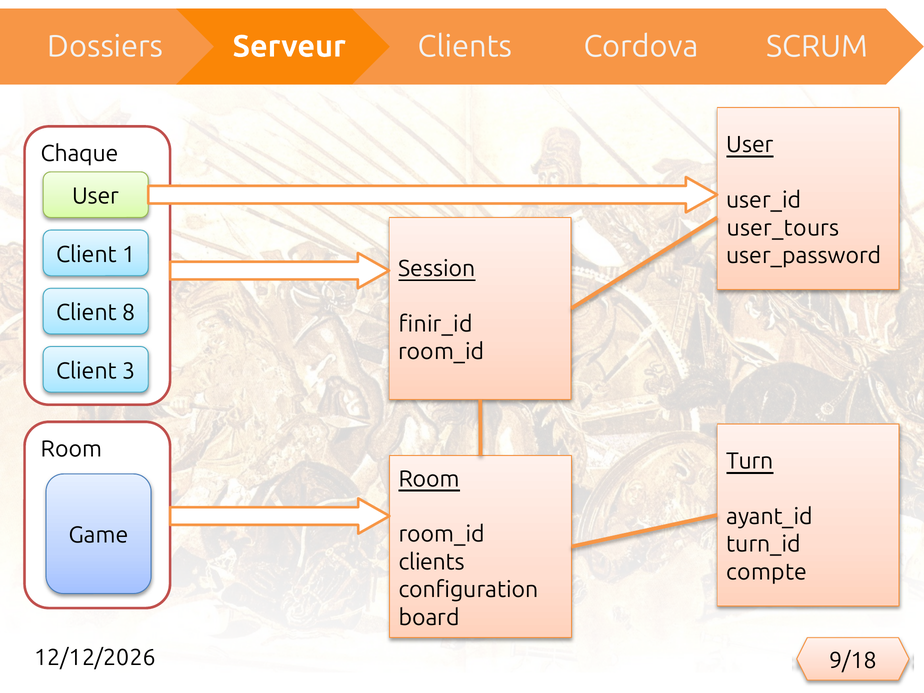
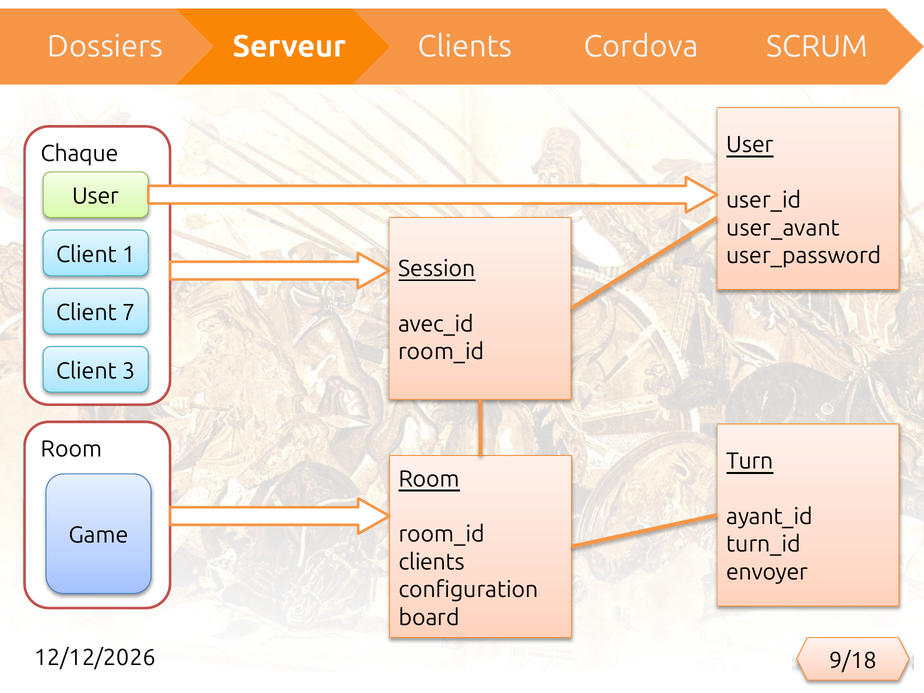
user_tours: user_tours -> user_avant (783, 228)
8: 8 -> 7 (129, 313)
finir_id: finir_id -> avec_id (436, 324)
compte: compte -> envoyer (767, 572)
